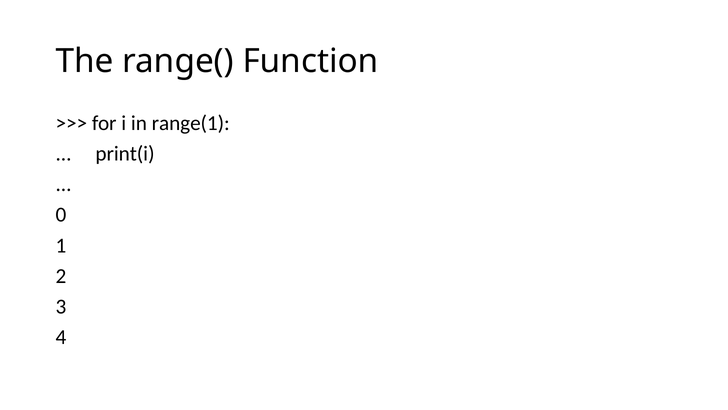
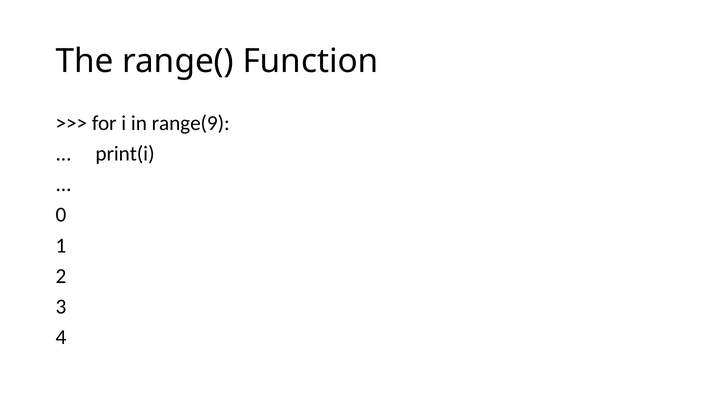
range(1: range(1 -> range(9 (191, 123)
